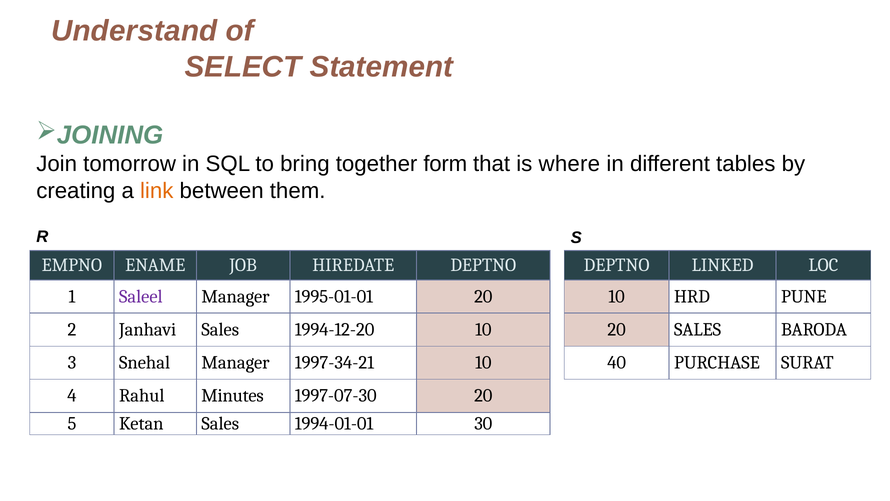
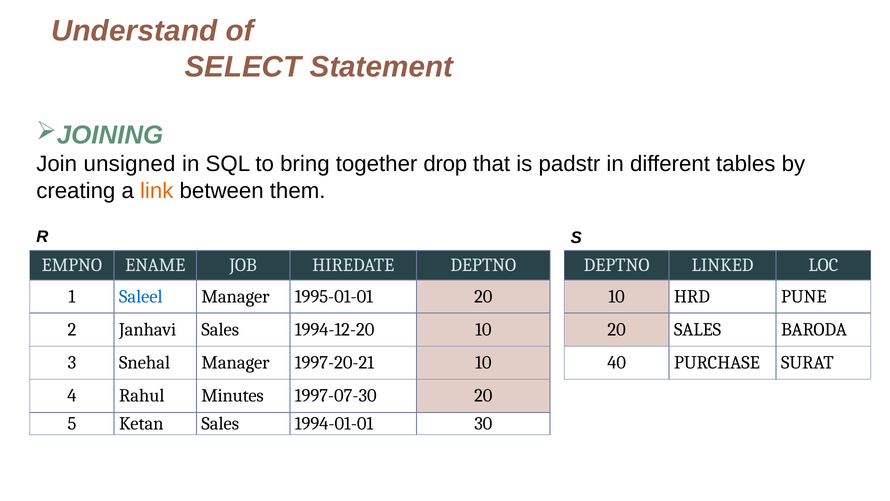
tomorrow: tomorrow -> unsigned (129, 164)
form: form -> drop (445, 164)
where: where -> padstr (569, 164)
Saleel colour: purple -> blue (141, 296)
1997-34-21: 1997-34-21 -> 1997-20-21 (334, 362)
